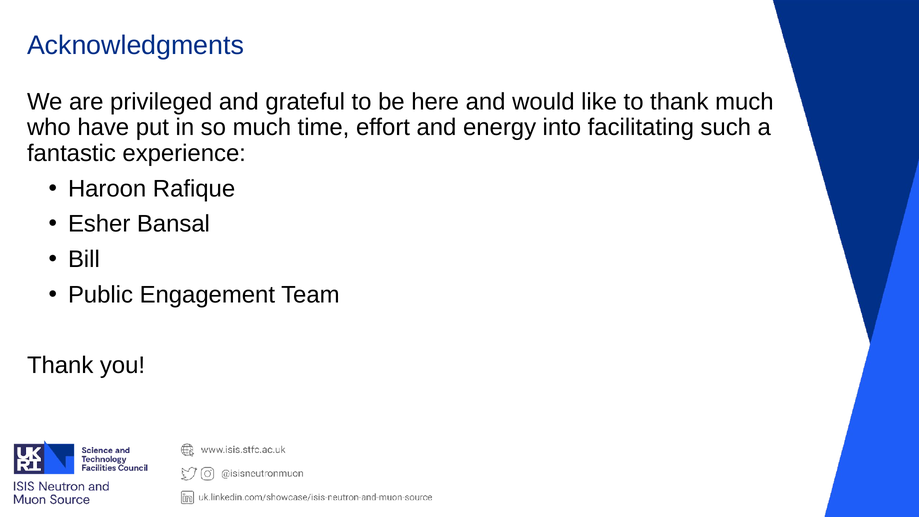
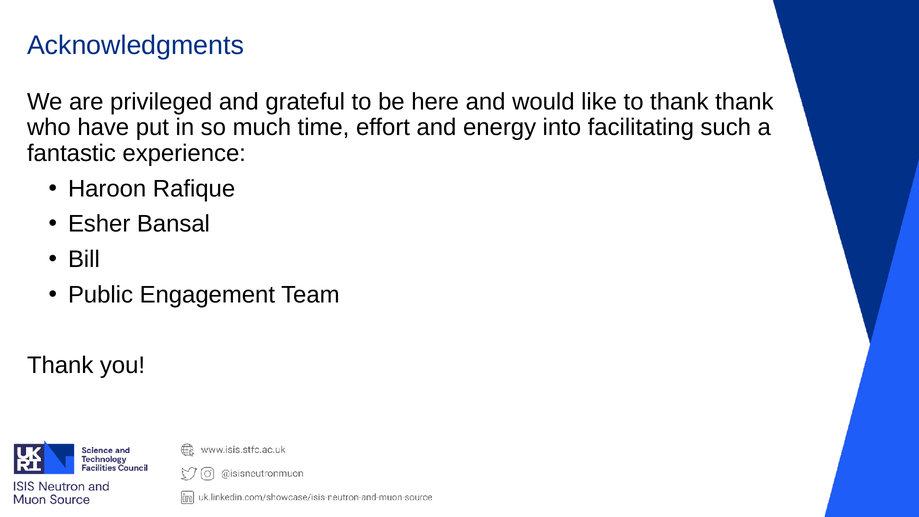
thank much: much -> thank (744, 102)
